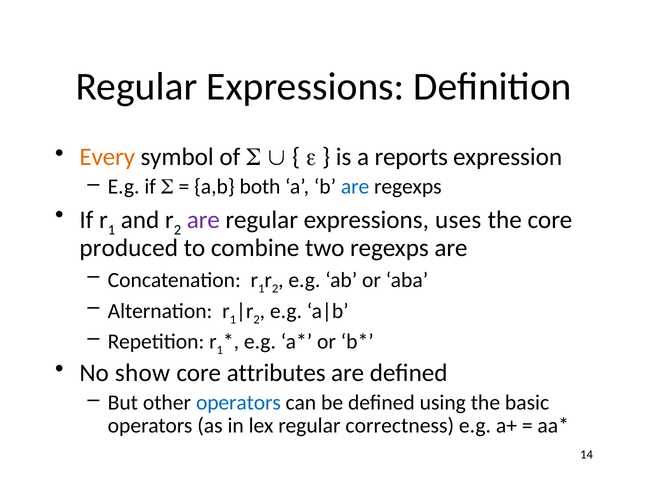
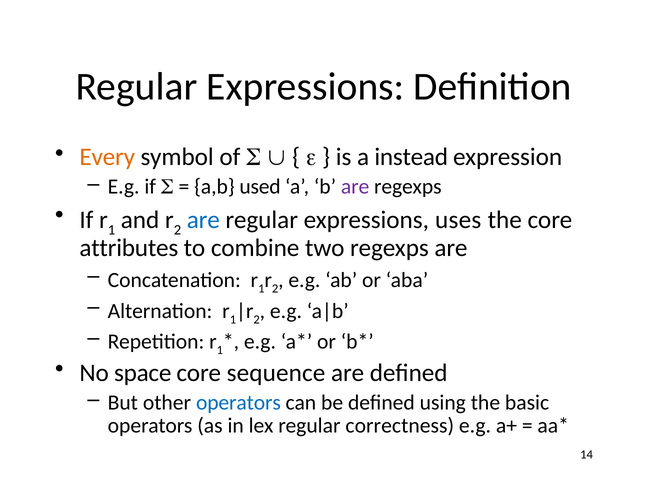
reports: reports -> instead (411, 157)
both: both -> used (260, 187)
are colour: blue -> purple (355, 187)
are colour: purple -> blue (203, 220)
produced: produced -> attributes (129, 248)
show: show -> space (143, 373)
attributes: attributes -> sequence (276, 373)
